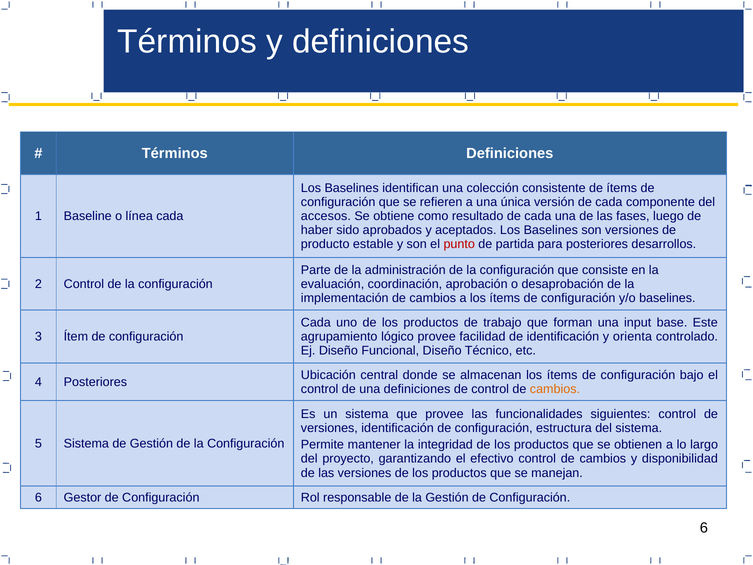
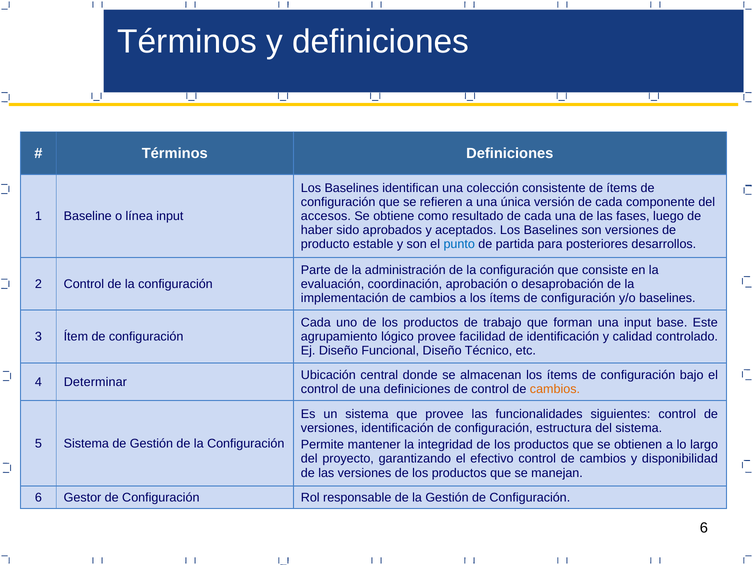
línea cada: cada -> input (170, 216)
punto colour: red -> blue (459, 244)
orienta: orienta -> calidad (633, 337)
4 Posteriores: Posteriores -> Determinar (95, 382)
